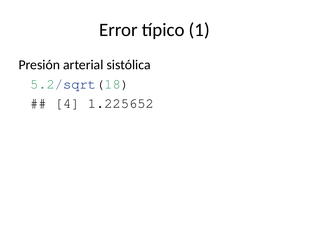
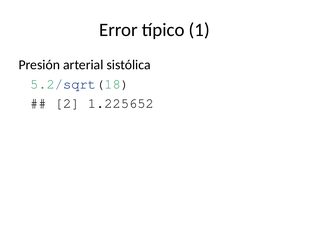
4: 4 -> 2 (67, 103)
